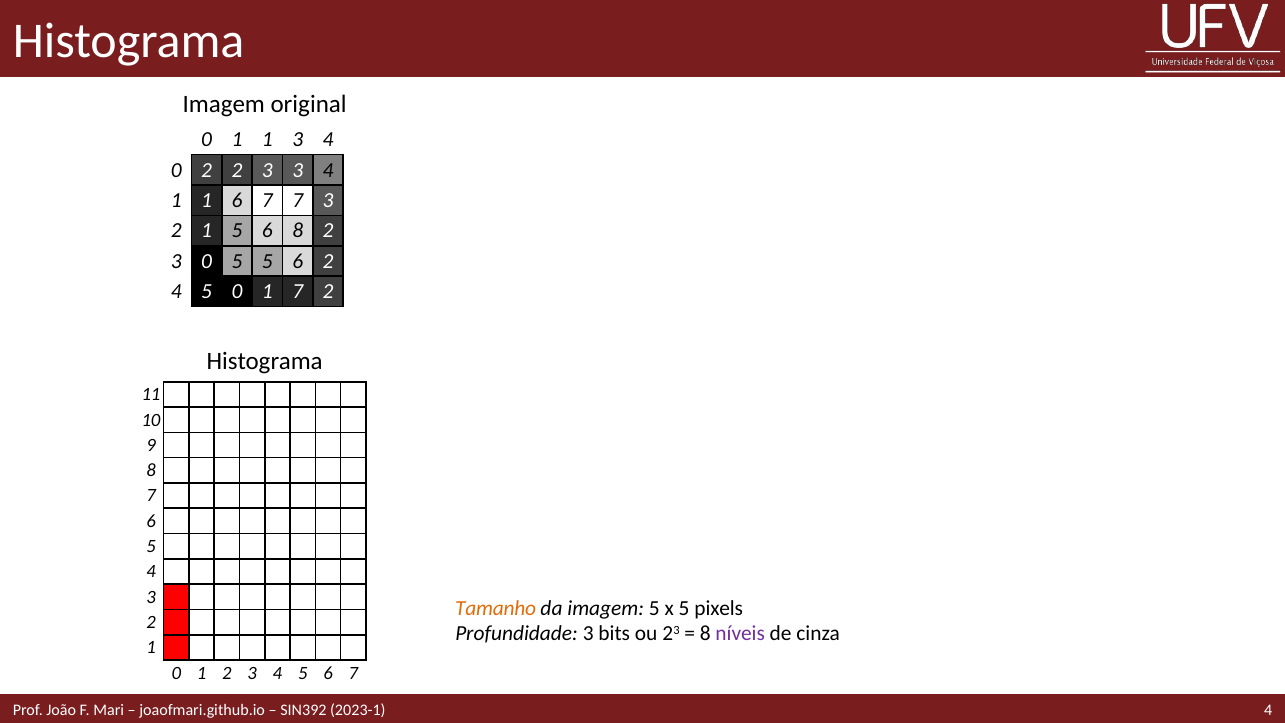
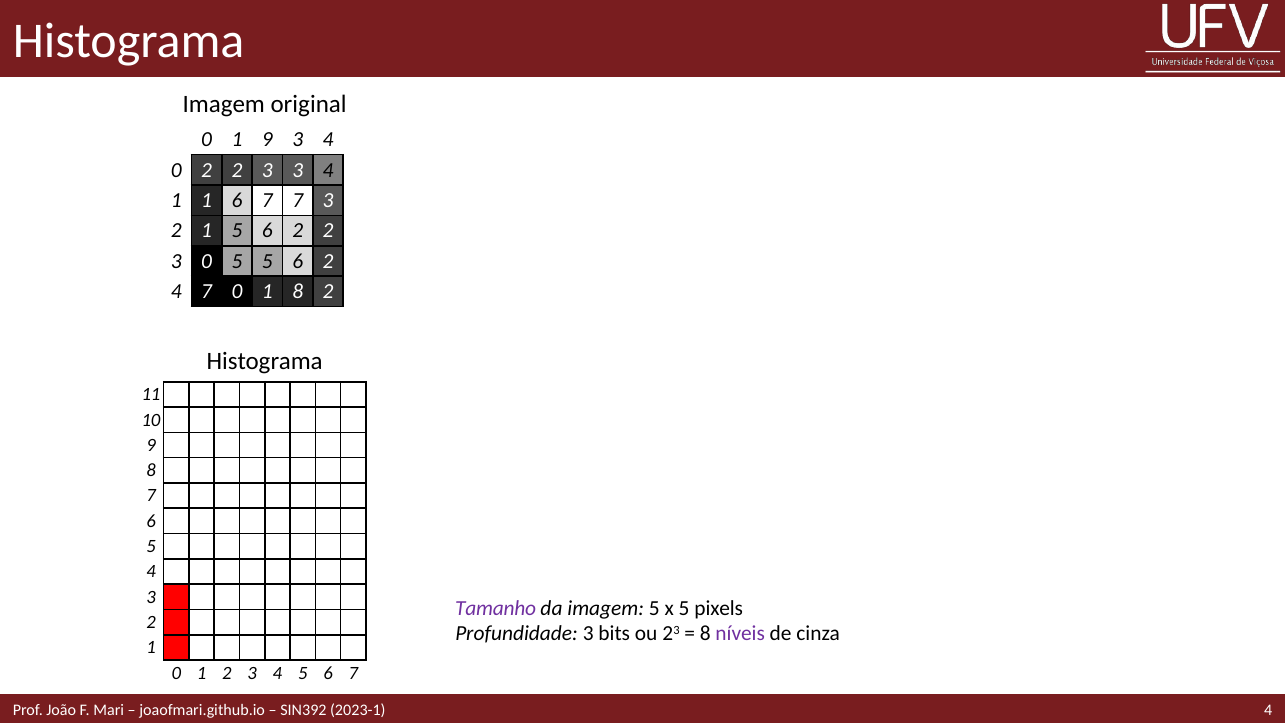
0 1 1: 1 -> 9 (267, 140)
1 5 6 8: 8 -> 2 (298, 231)
5: 5 -> 7 (207, 292)
1 7: 7 -> 8 (298, 292)
Tamanho colour: orange -> purple (496, 608)
